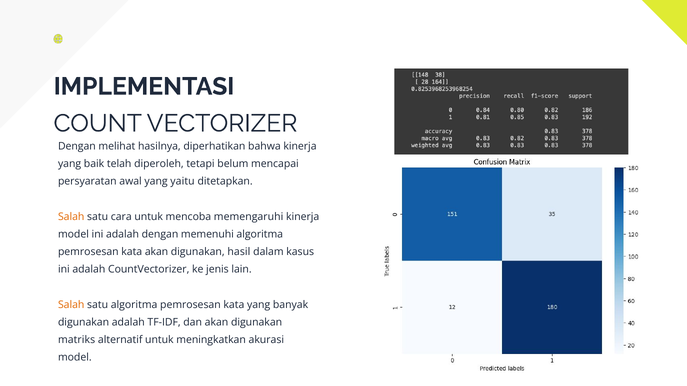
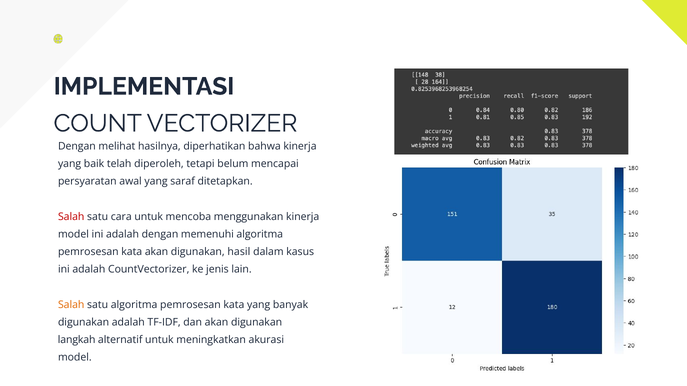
yaitu: yaitu -> saraf (183, 182)
Salah colour: orange -> red (71, 217)
memengaruhi: memengaruhi -> menggunakan (249, 217)
matriks: matriks -> langkah (77, 340)
